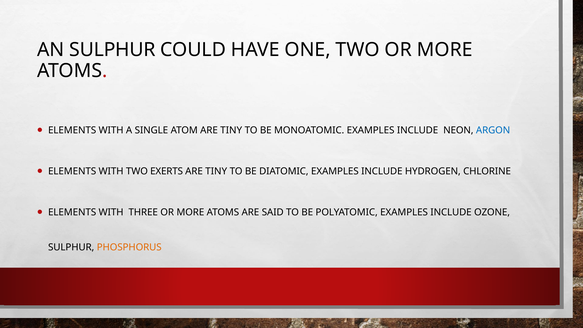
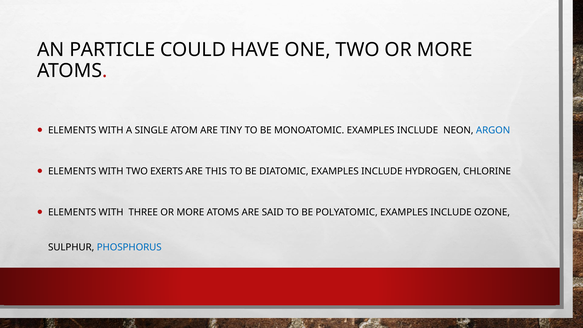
AN SULPHUR: SULPHUR -> PARTICLE (112, 50)
TINY: TINY -> THIS (216, 171)
PHOSPHORUS colour: orange -> blue (129, 247)
